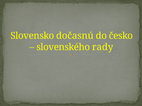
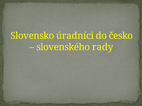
dočasnú: dočasnú -> úradníci (75, 36)
